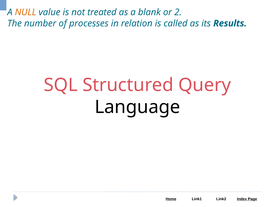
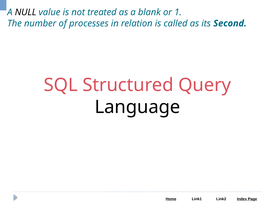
NULL colour: orange -> black (26, 12)
2: 2 -> 1 (178, 12)
Results: Results -> Second (230, 23)
